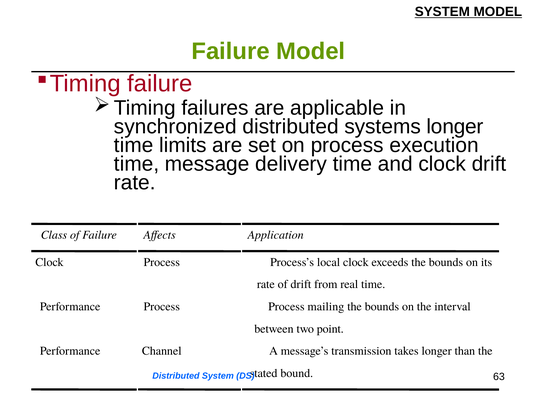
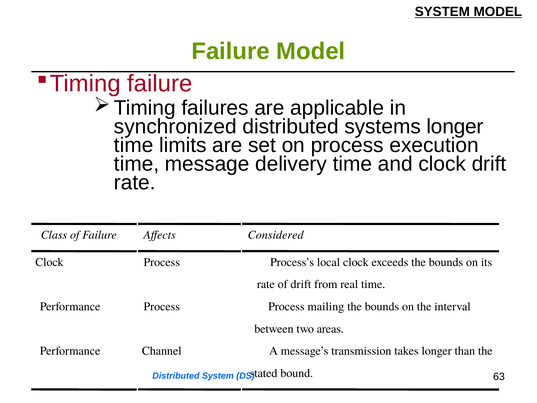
Application: Application -> Considered (276, 235)
point: point -> areas (330, 329)
